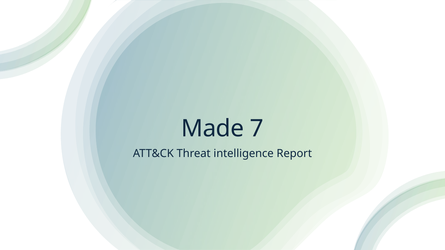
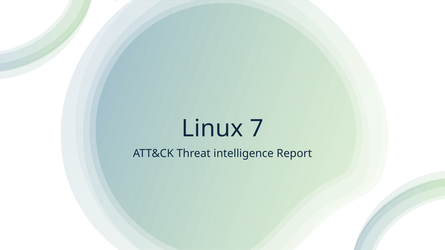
Made: Made -> Linux (212, 129)
